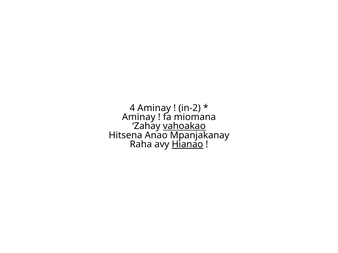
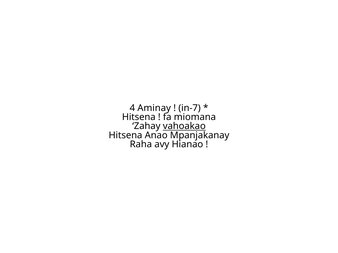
in-2: in-2 -> in-7 (190, 108)
Aminay: Aminay -> Hitsena (139, 117)
Hianao underline: present -> none (187, 145)
